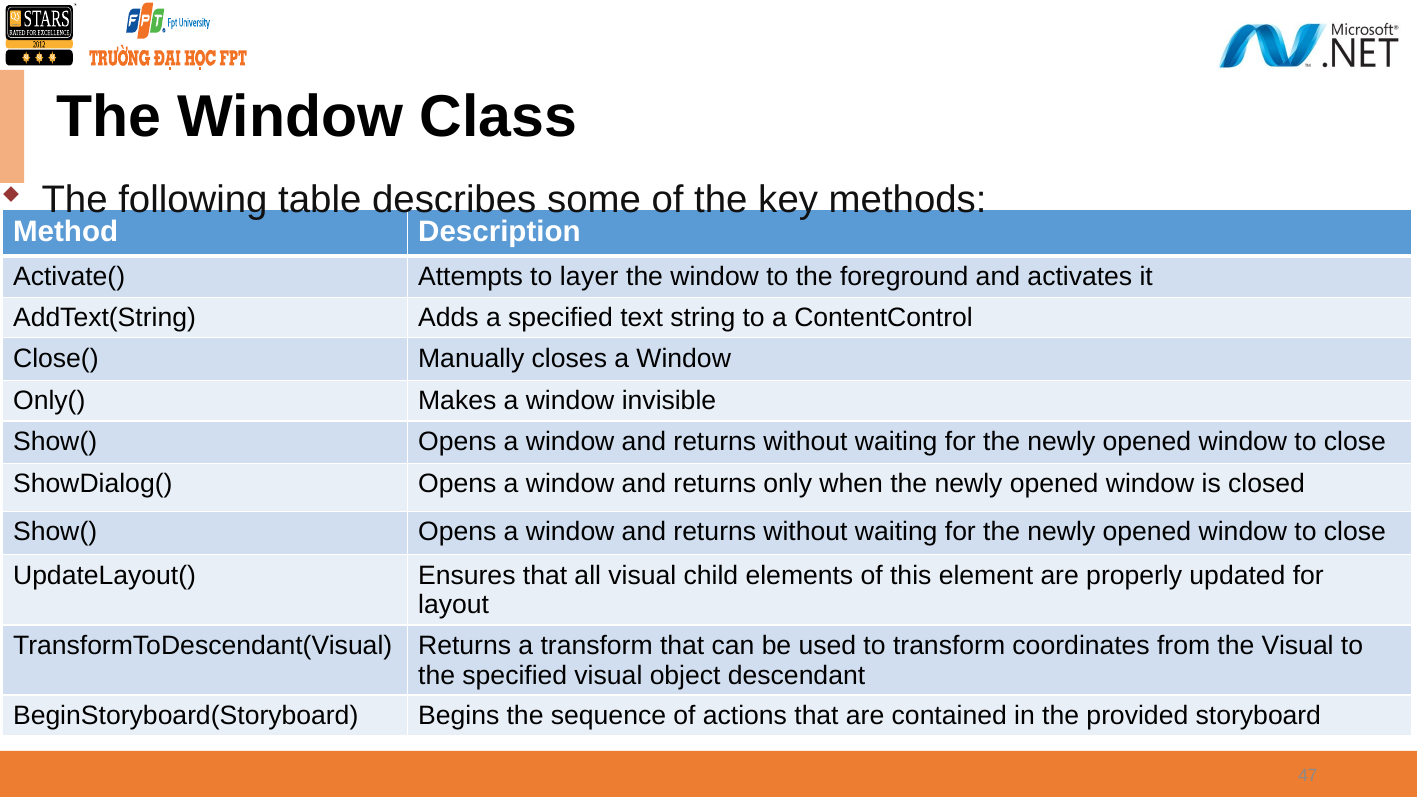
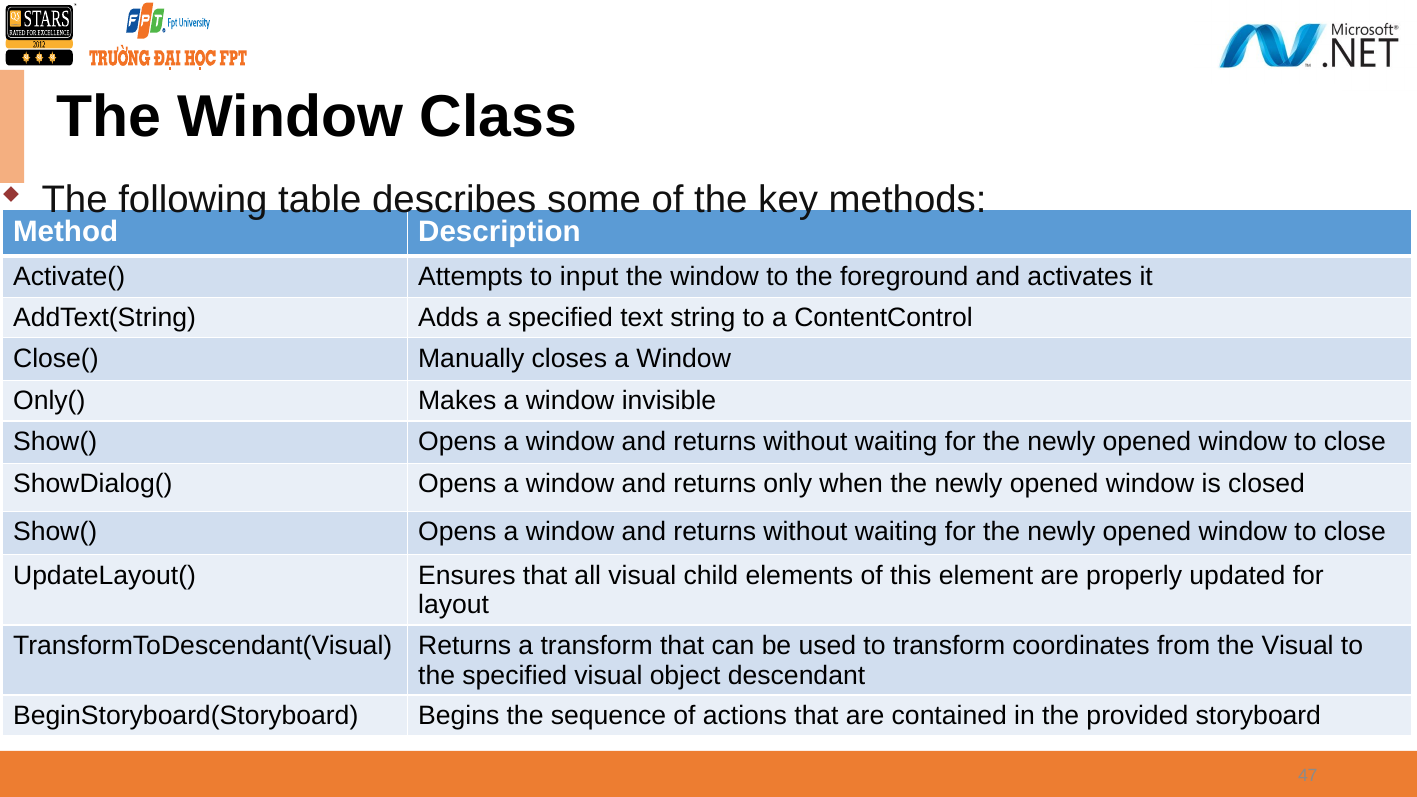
layer: layer -> input (589, 277)
